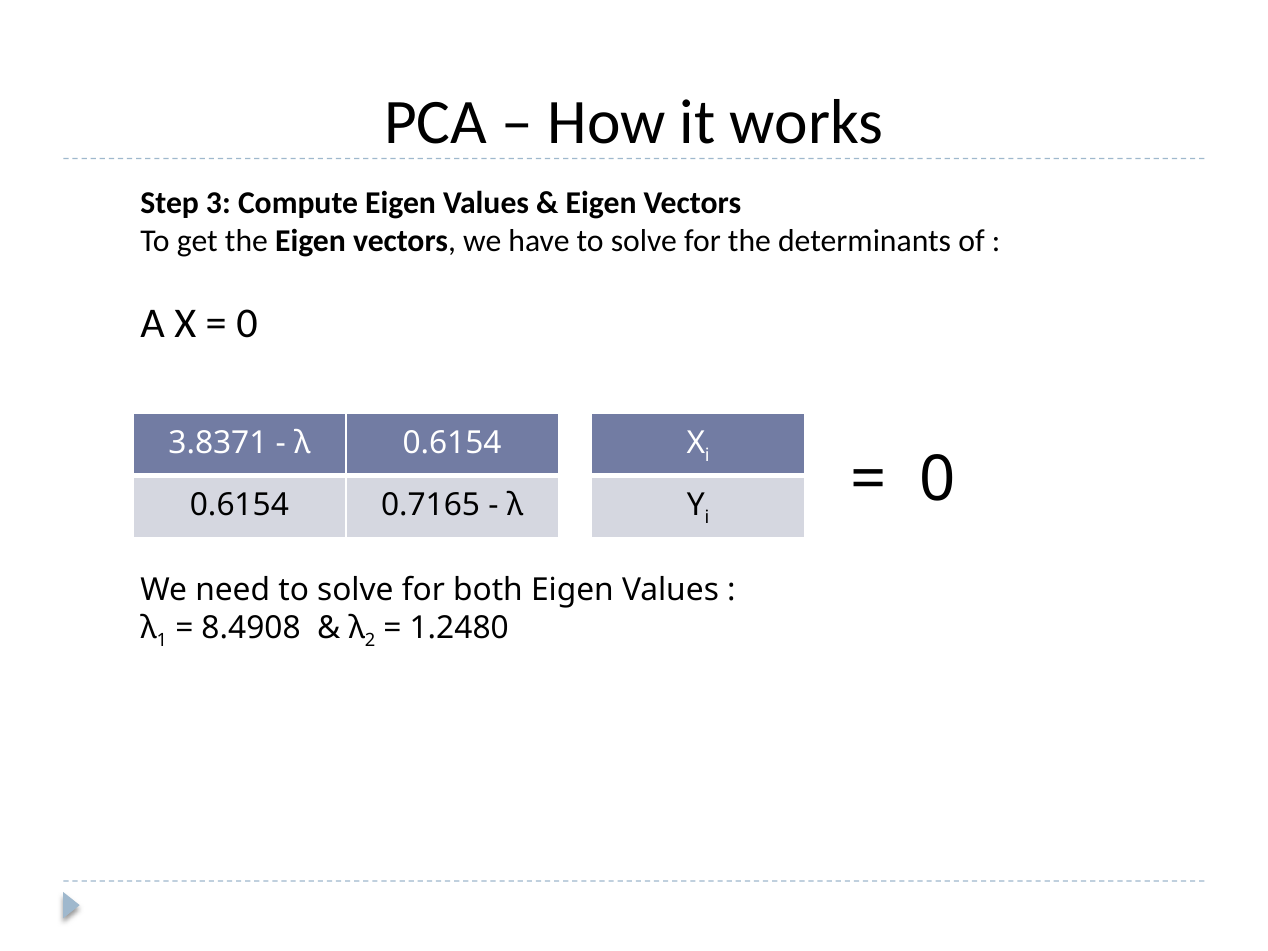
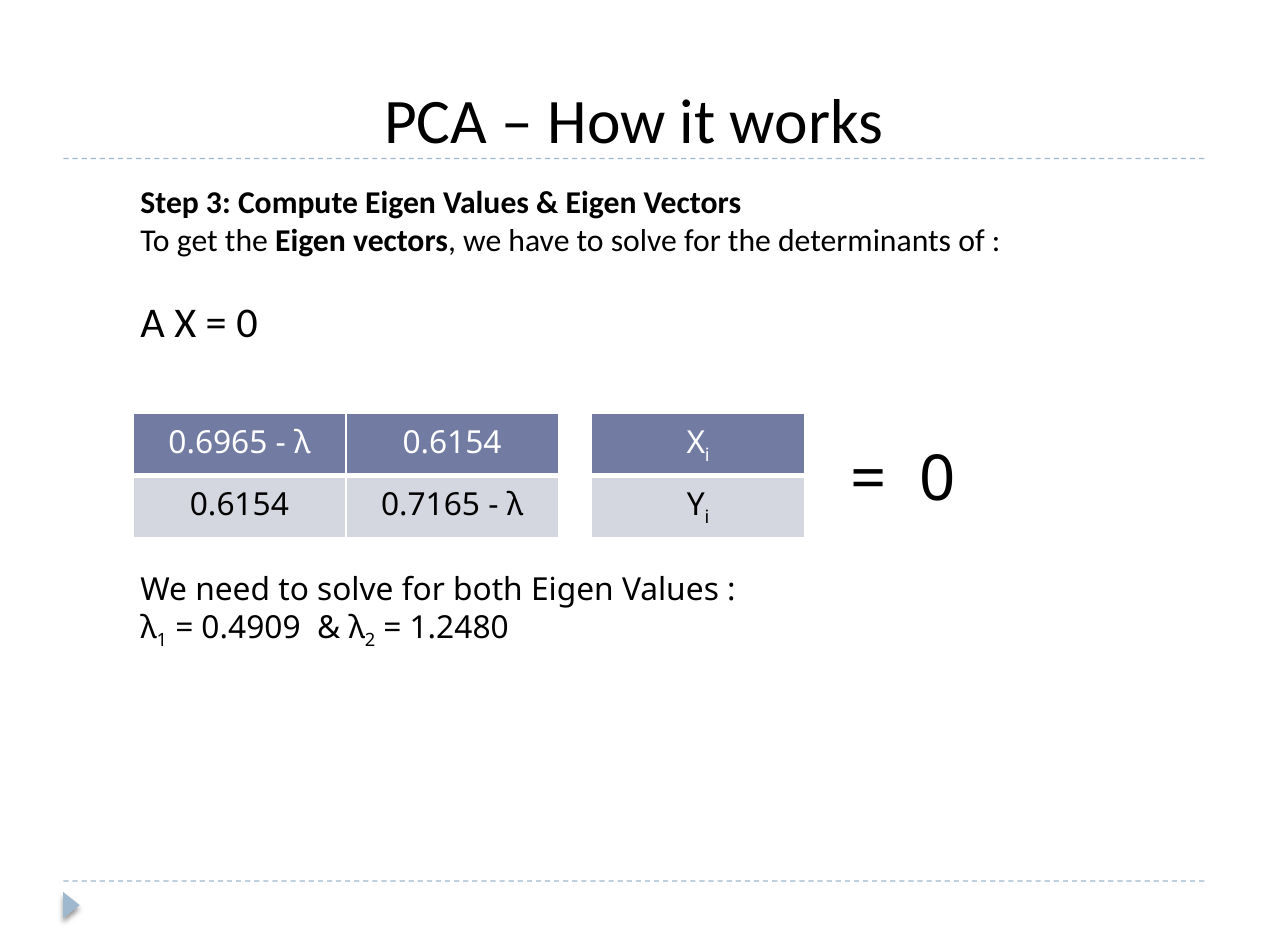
3.8371: 3.8371 -> 0.6965 (218, 443)
8.4908: 8.4908 -> 0.4909 (251, 628)
